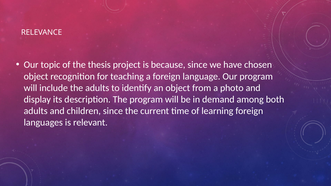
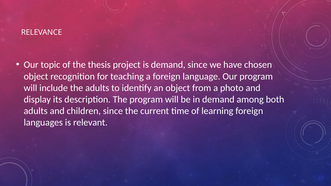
is because: because -> demand (168, 65)
